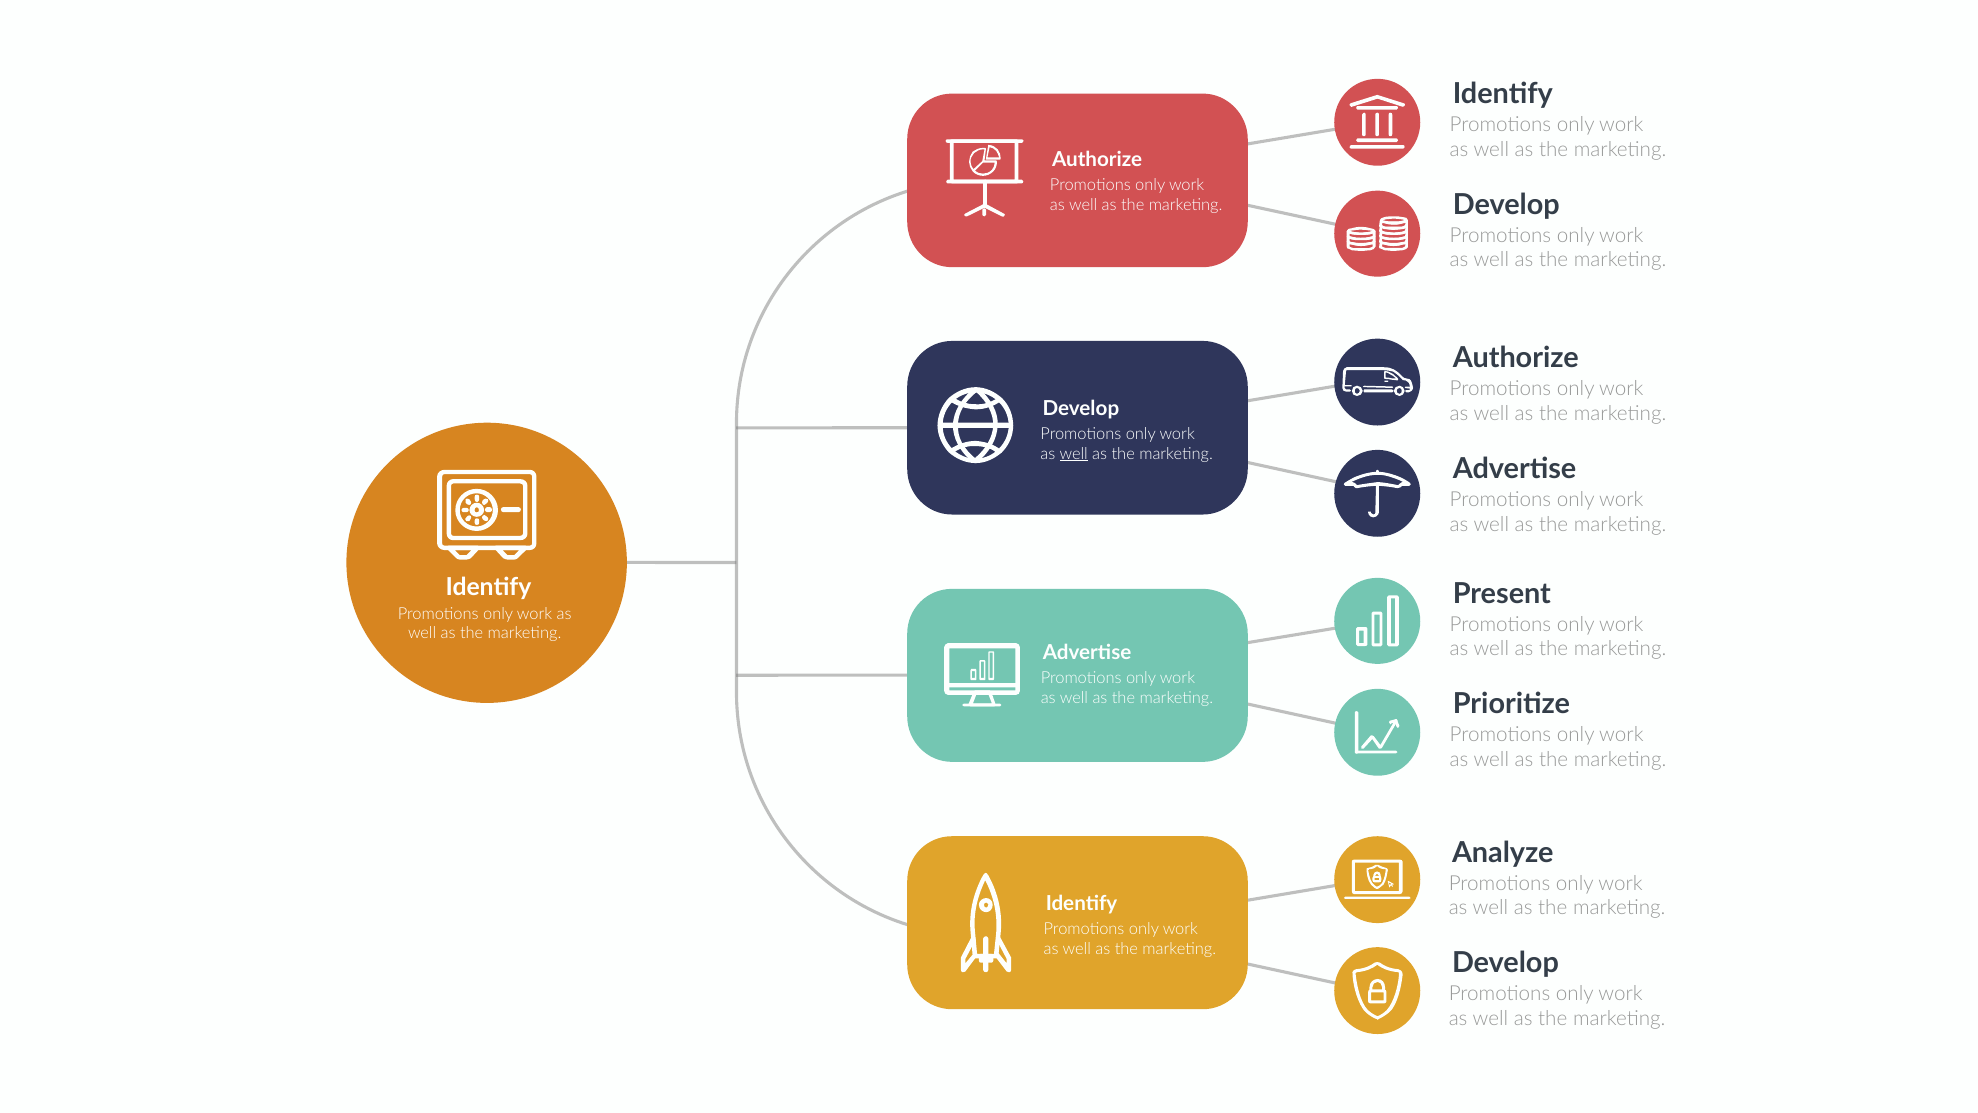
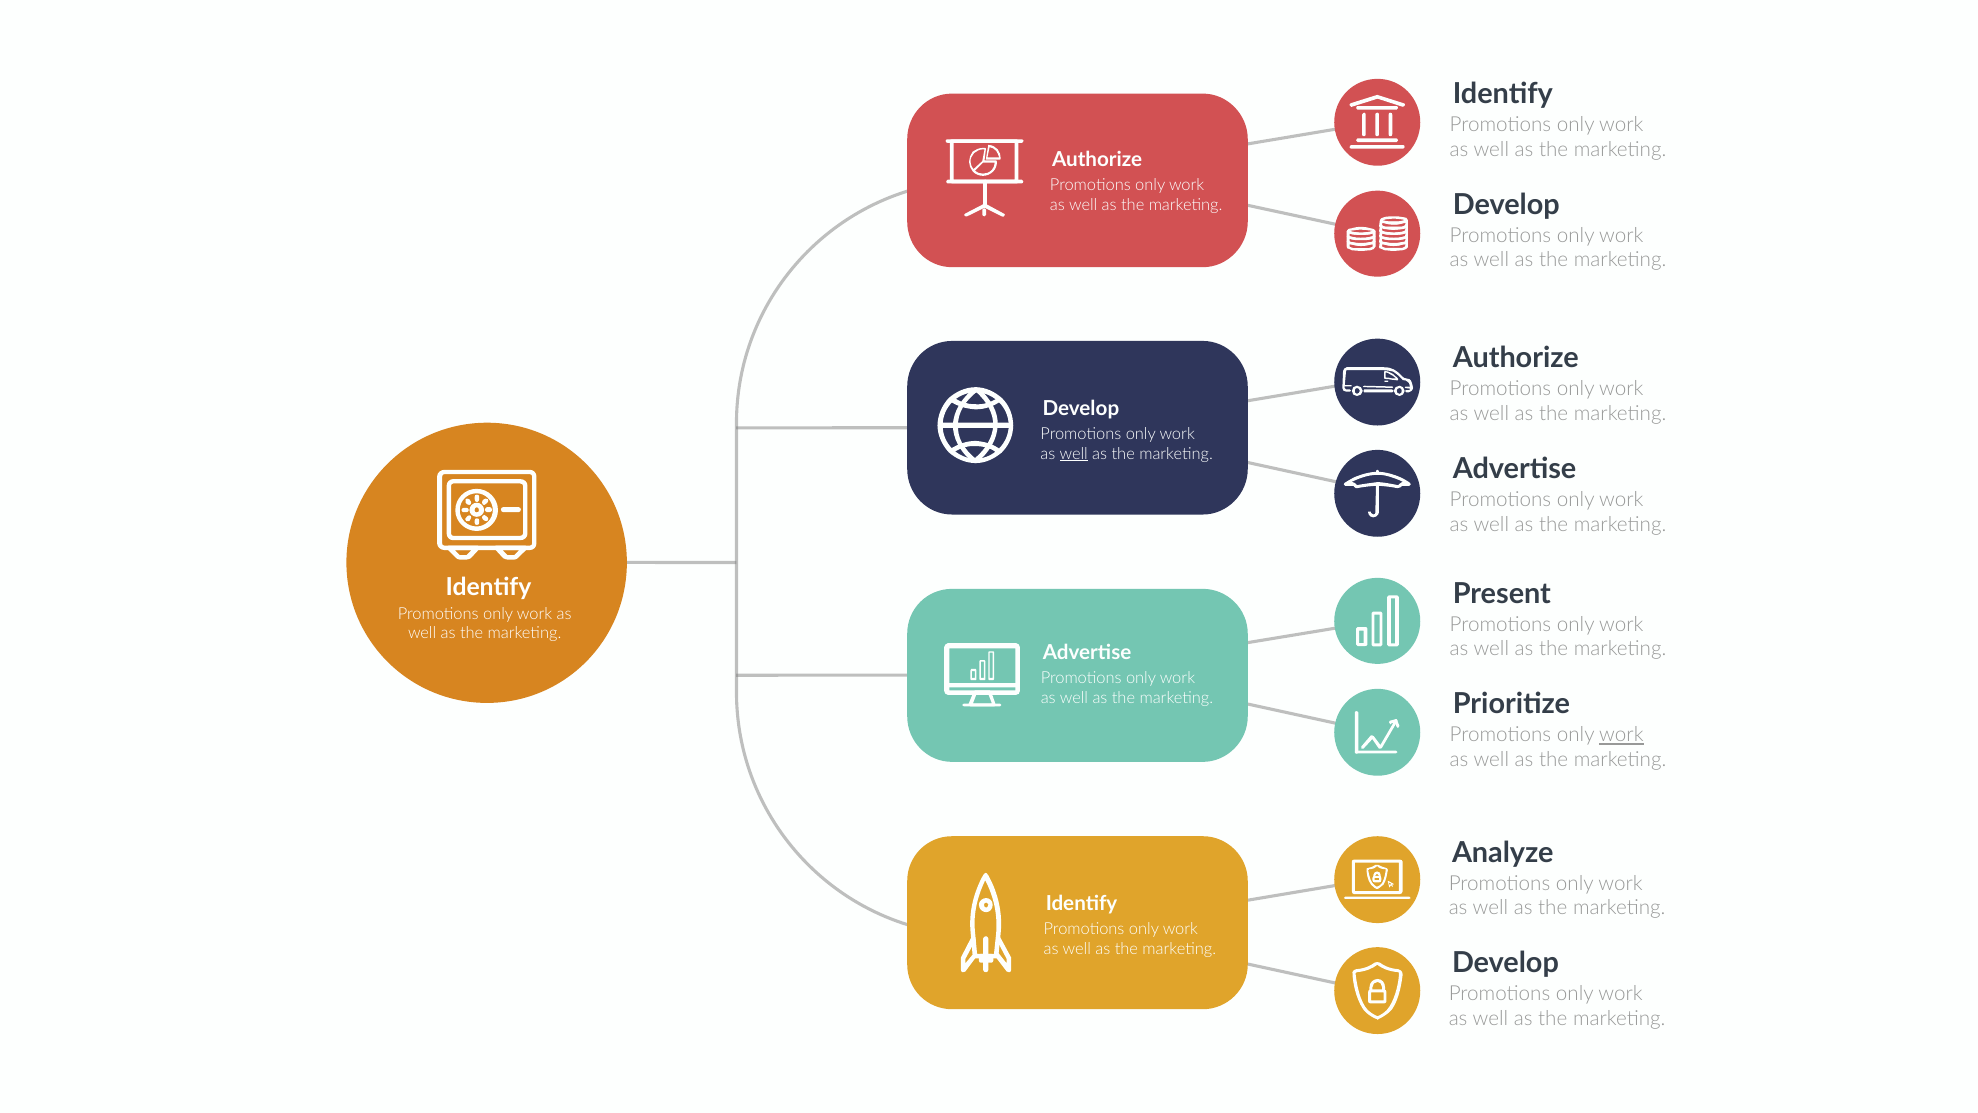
work underline: none -> present (1621, 735)
